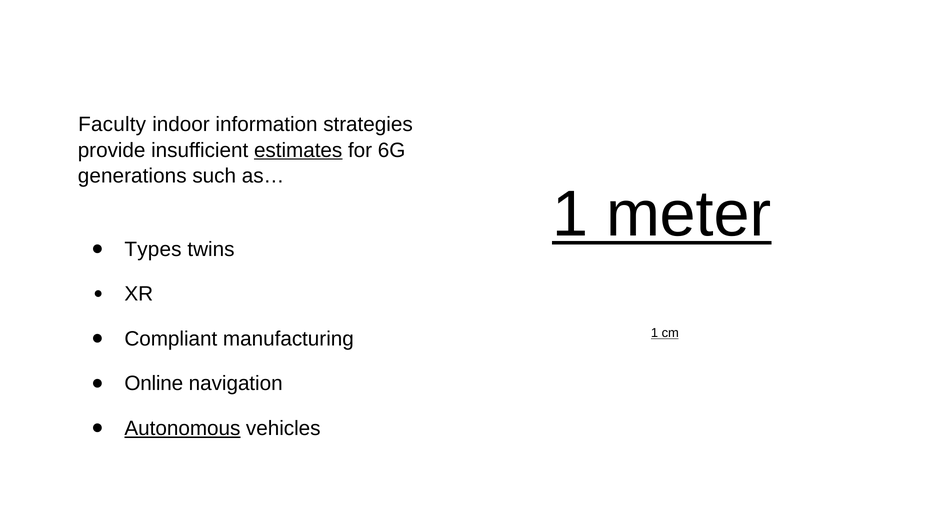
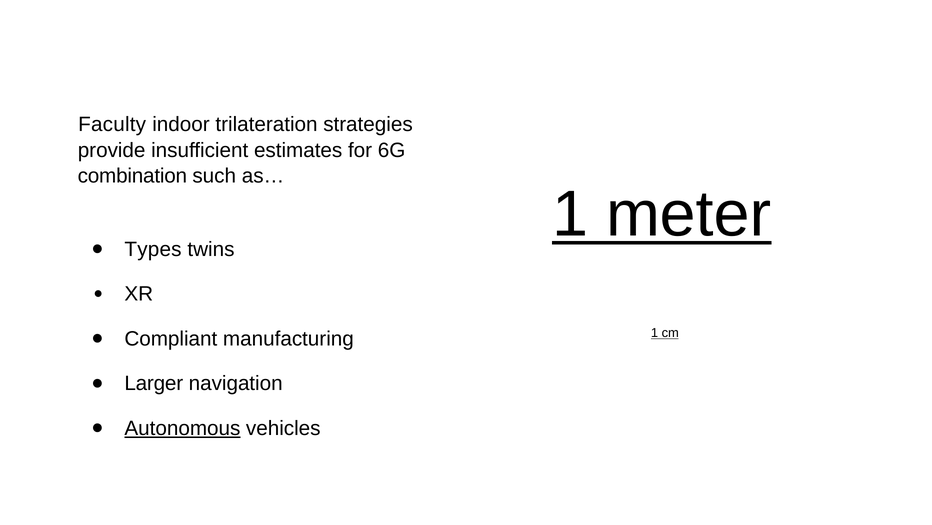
information: information -> trilateration (267, 124)
estimates underline: present -> none (298, 150)
generations: generations -> combination (132, 176)
Online: Online -> Larger (154, 383)
